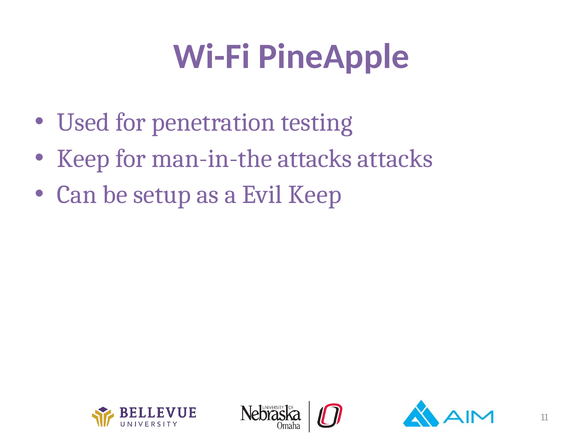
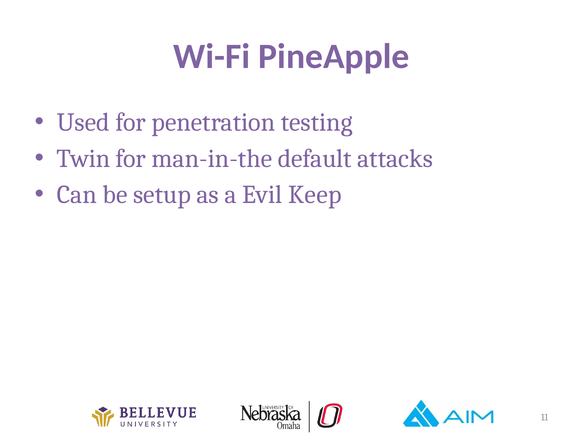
Keep: Keep -> Twin (83, 159)
man-in-the attacks: attacks -> default (315, 159)
